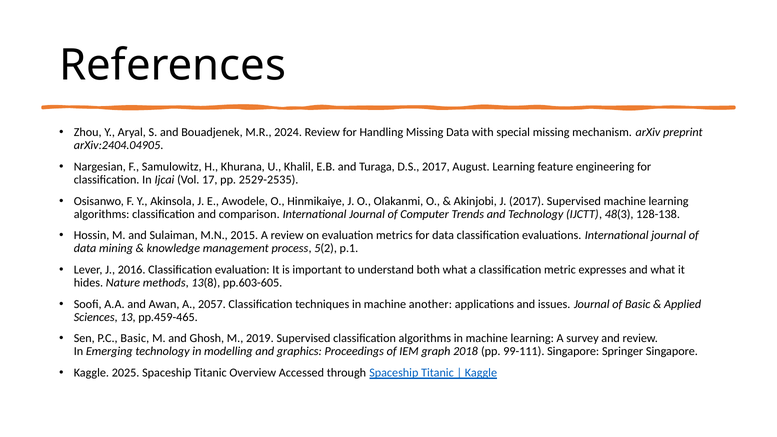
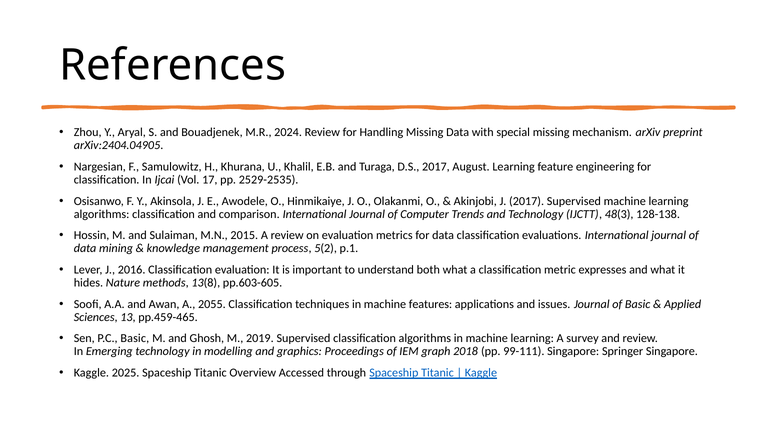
2057: 2057 -> 2055 (212, 304)
another: another -> features (431, 304)
